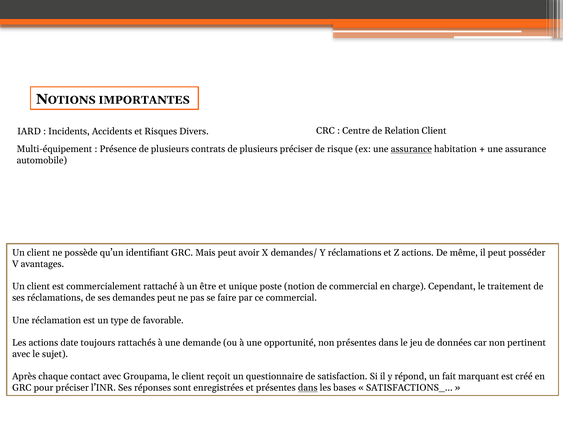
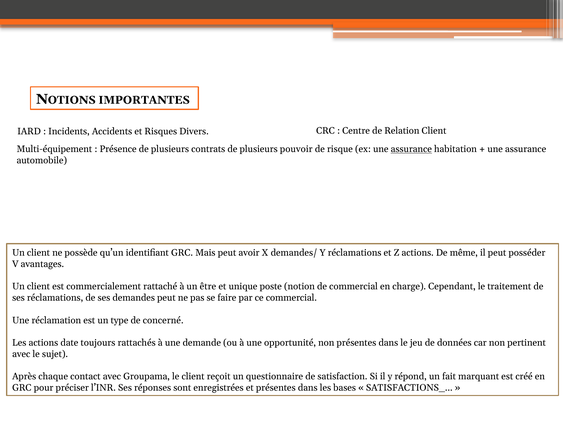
plusieurs préciser: préciser -> pouvoir (296, 149)
favorable: favorable -> concerné (163, 320)
dans underline: present -> none (308, 388)
